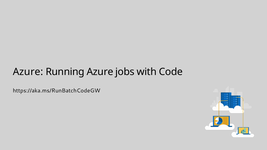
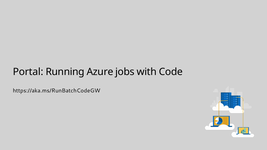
Azure: Azure -> Portal (28, 72)
